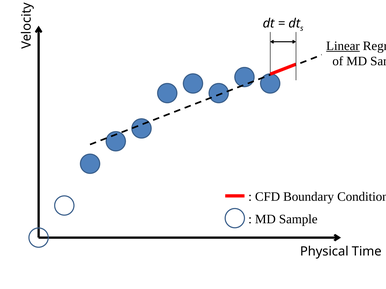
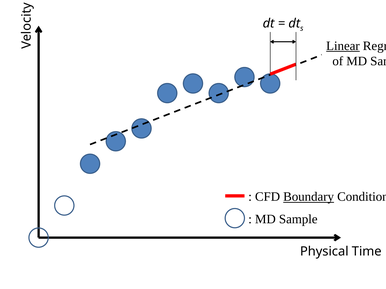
Boundary underline: none -> present (309, 197)
